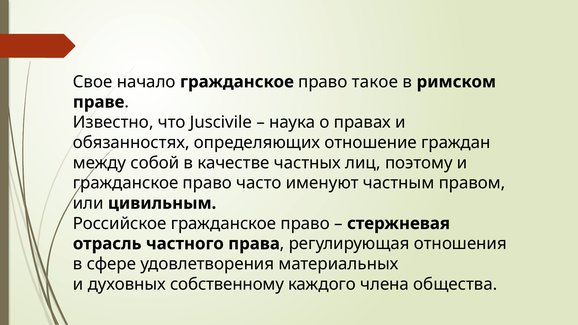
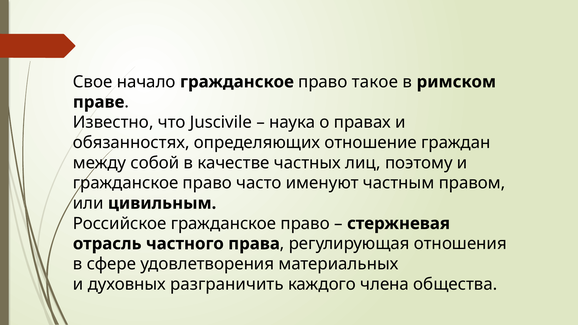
собственному: собственному -> разграничить (227, 284)
